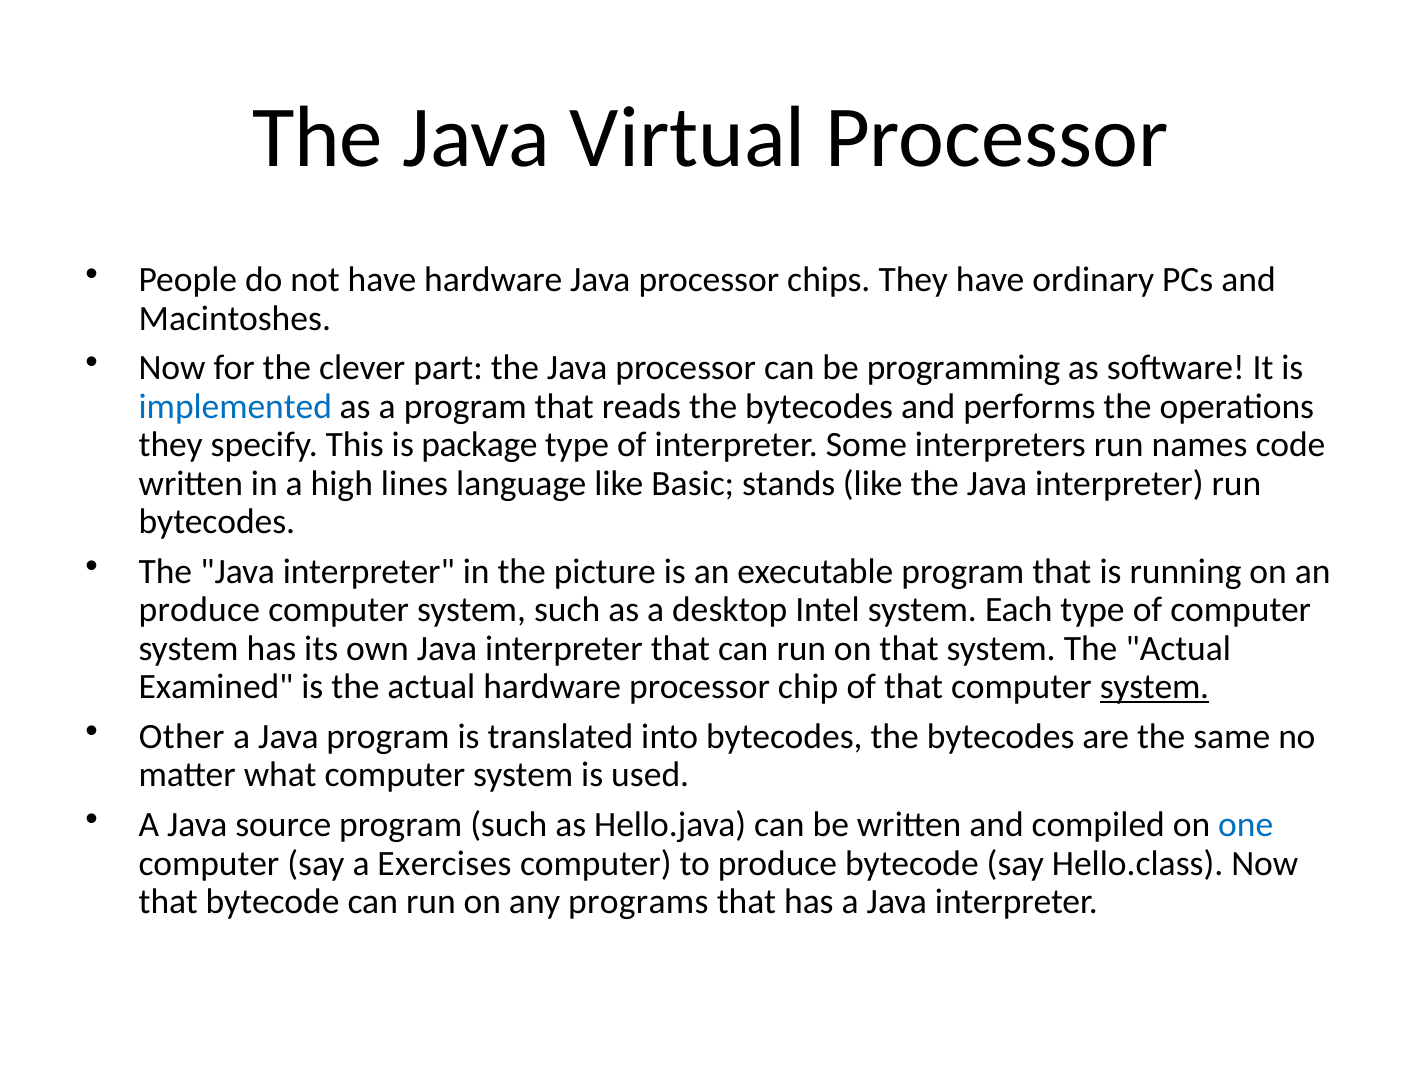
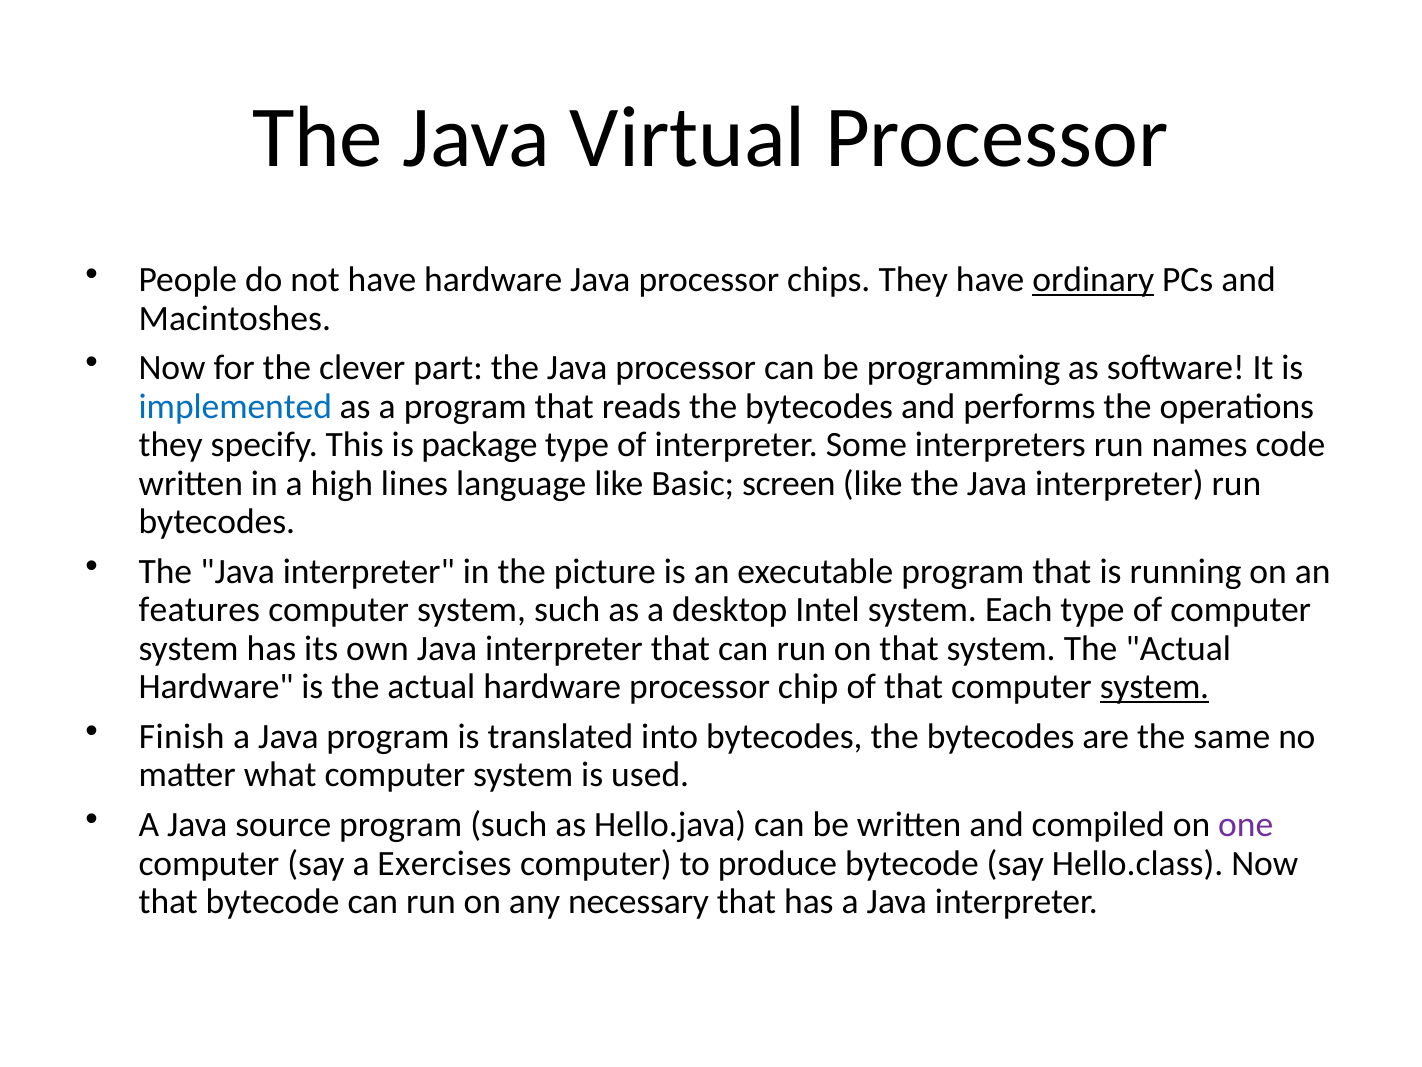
ordinary underline: none -> present (1093, 280)
stands: stands -> screen (789, 483)
produce: produce -> features (199, 610)
Examined: Examined -> Hardware (216, 687)
Other: Other -> Finish (182, 736)
one colour: blue -> purple (1246, 825)
programs: programs -> necessary (639, 901)
